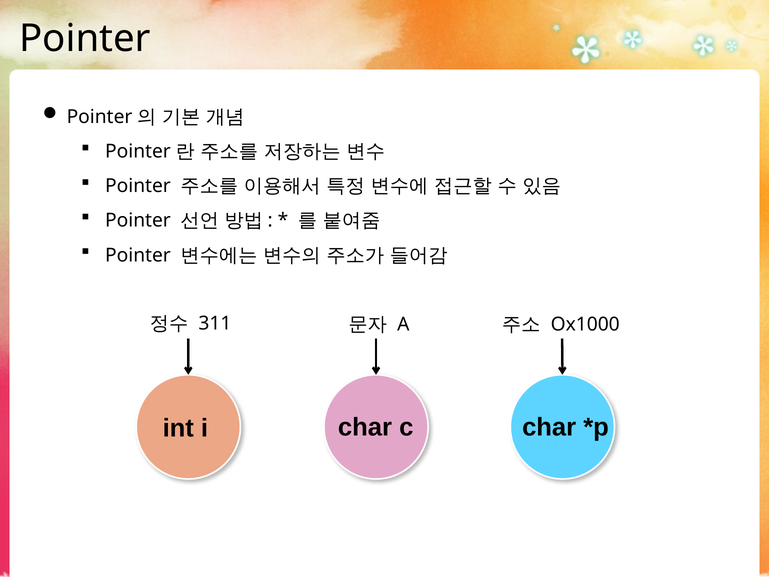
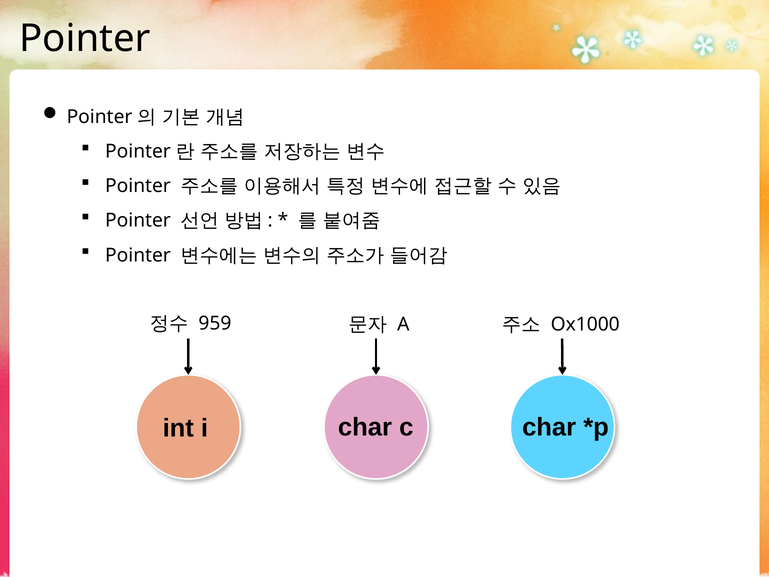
311: 311 -> 959 (215, 323)
